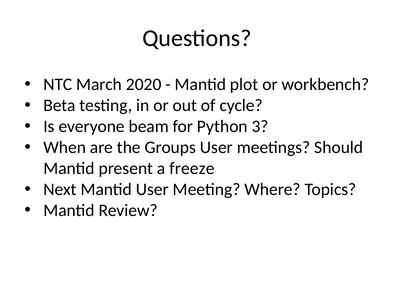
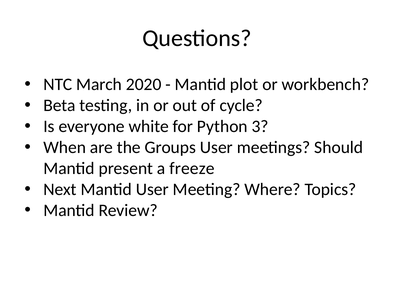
beam: beam -> white (149, 127)
